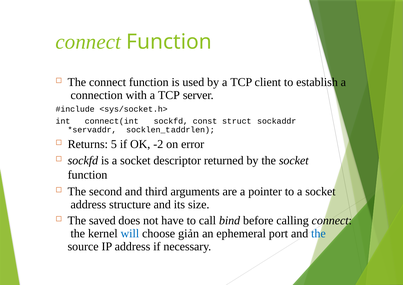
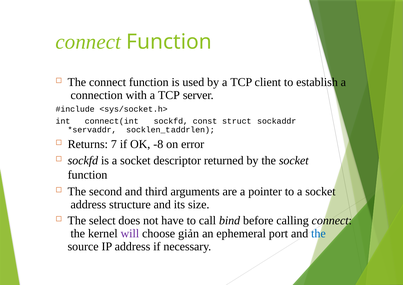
5: 5 -> 7 (114, 144)
-2: -2 -> -8 (158, 144)
saved: saved -> select (102, 221)
will colour: blue -> purple (130, 233)
